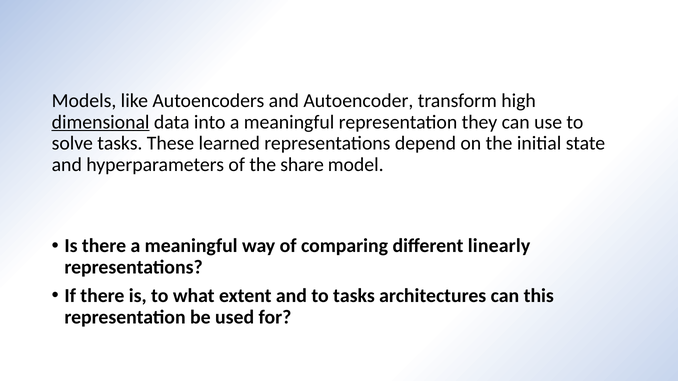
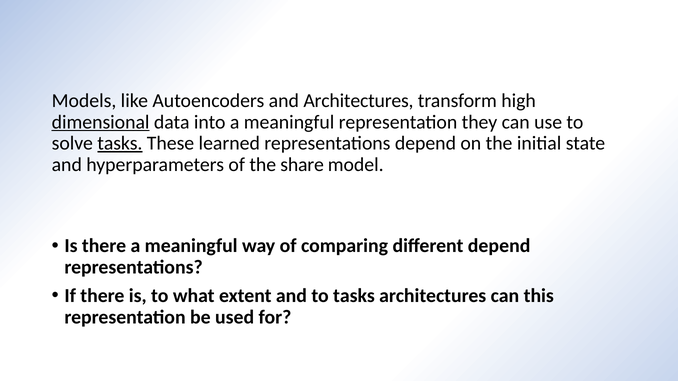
and Autoencoder: Autoencoder -> Architectures (358, 101)
tasks underline: none -> present (120, 143)
different linearly: linearly -> depend (499, 246)
